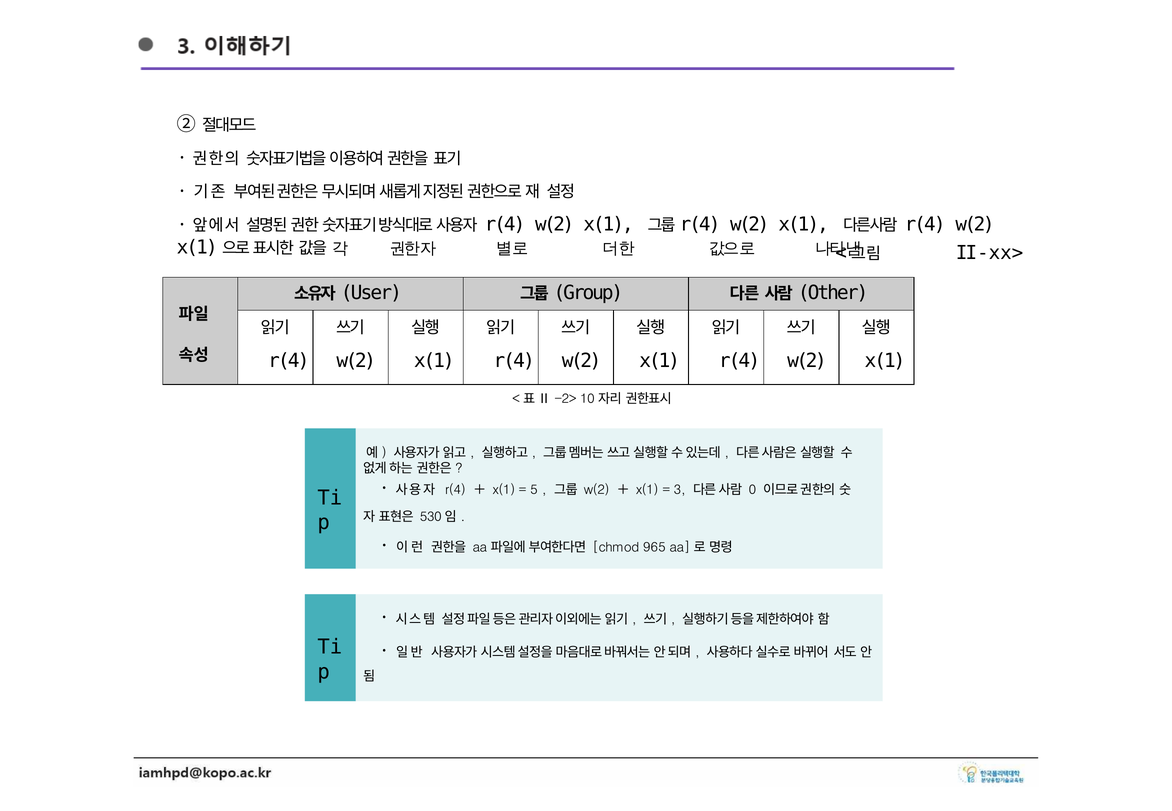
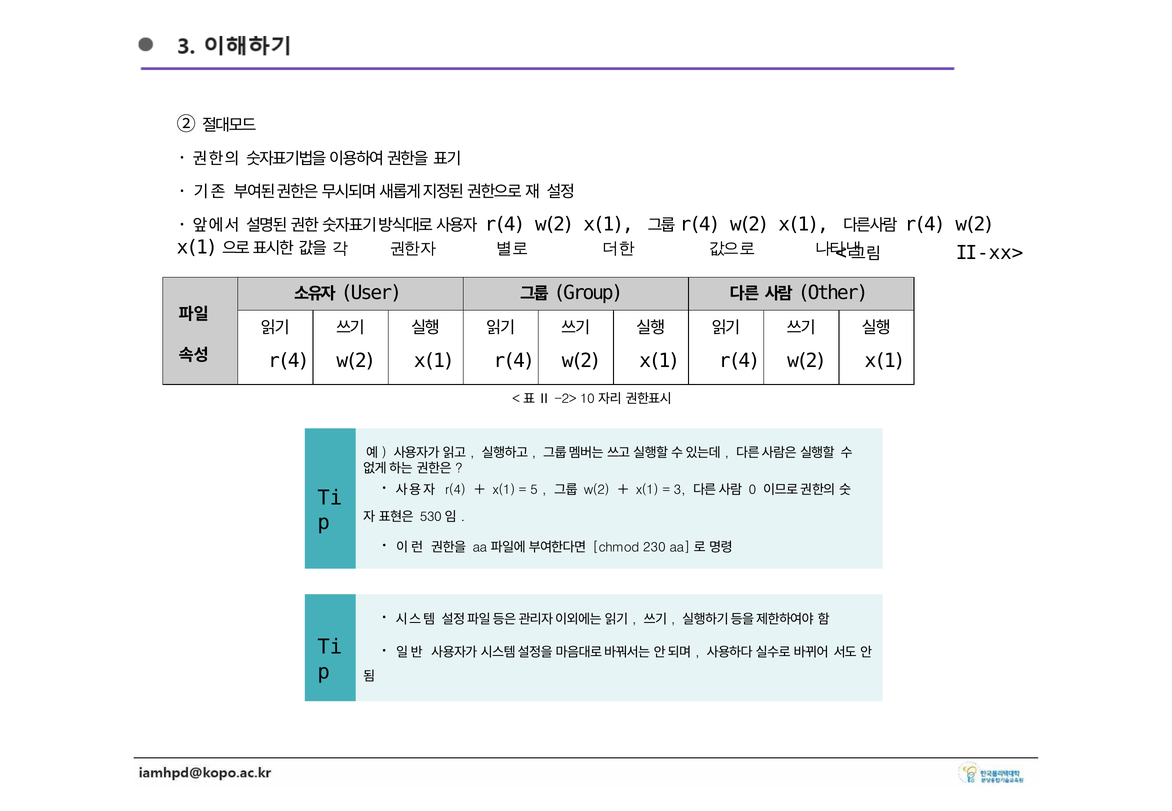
965: 965 -> 230 (654, 548)
